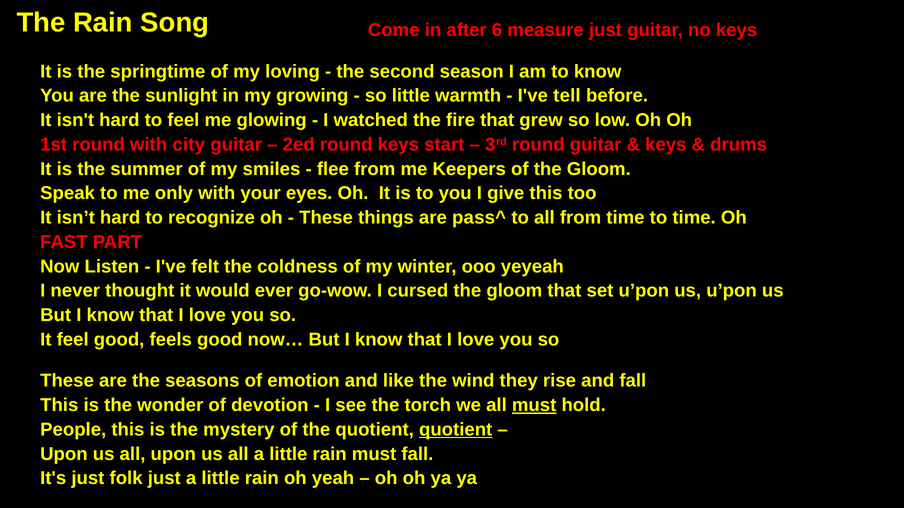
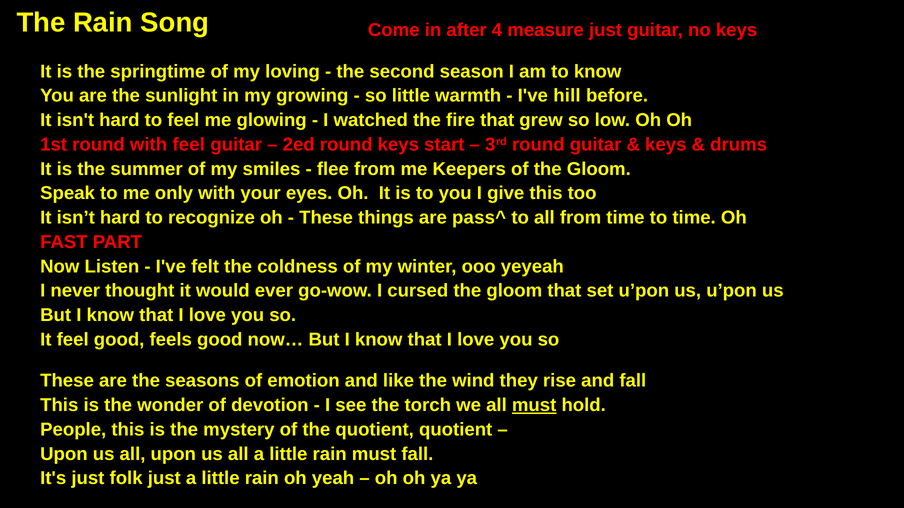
6: 6 -> 4 (497, 30)
tell: tell -> hill (567, 96)
with city: city -> feel (189, 145)
quotient underline: present -> none (456, 430)
